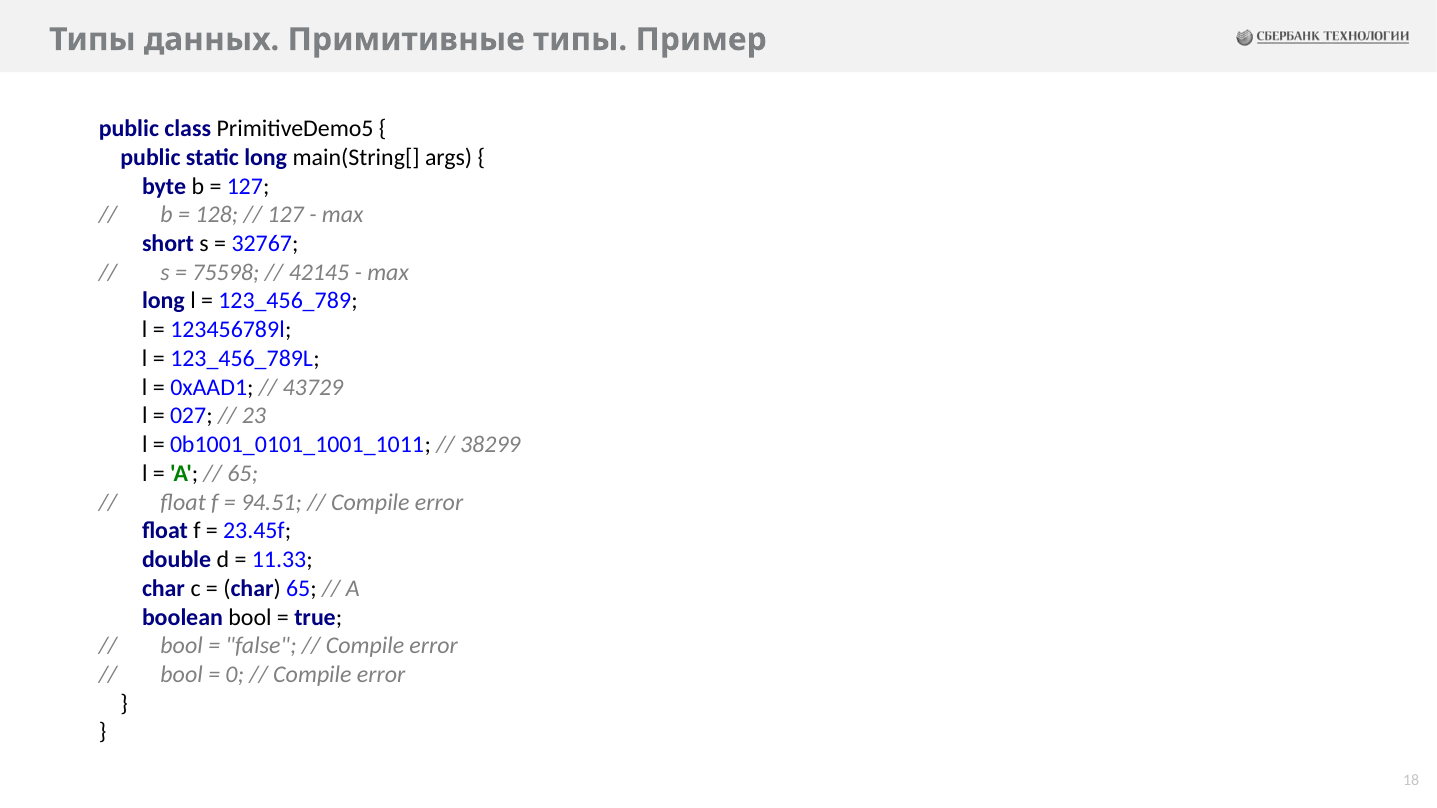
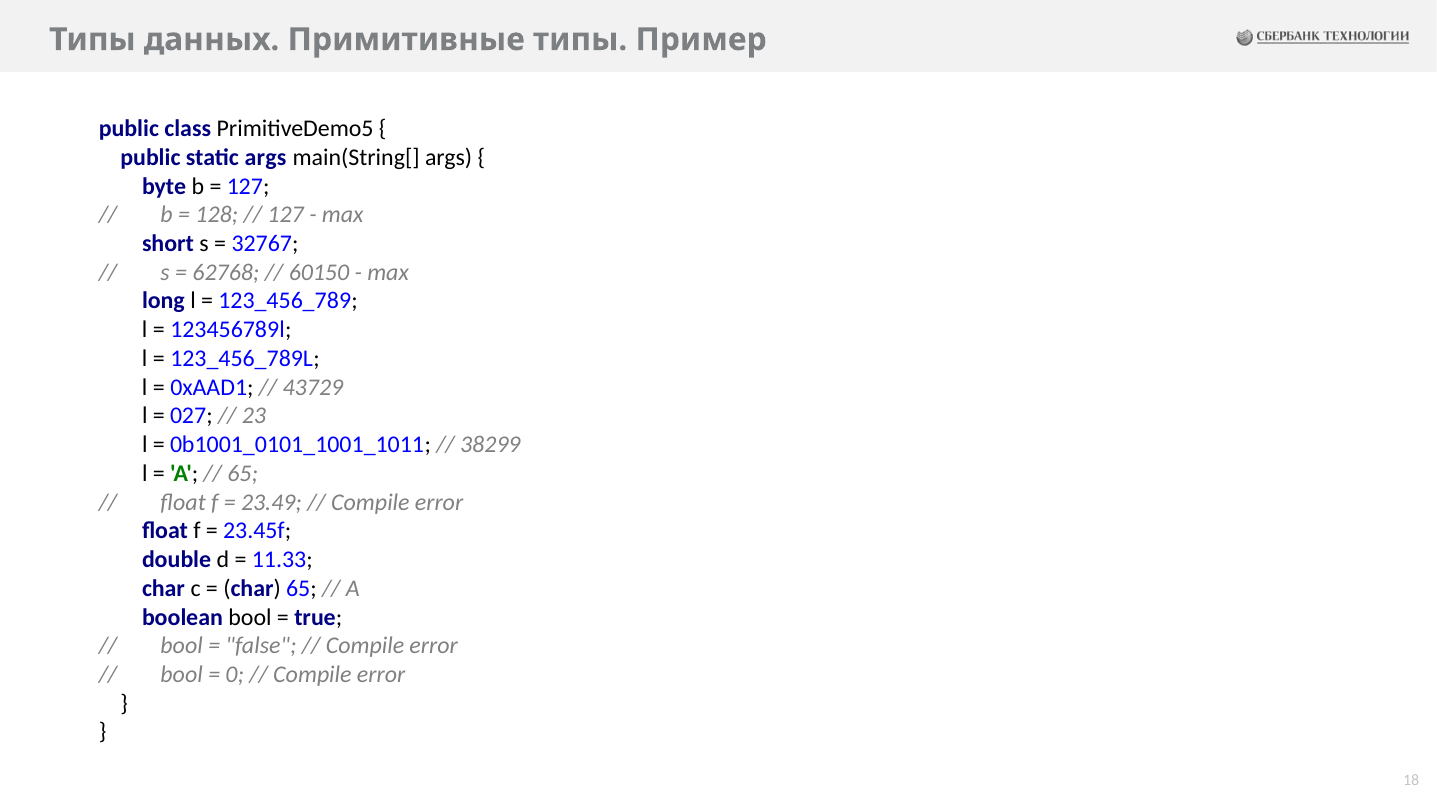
static long: long -> args (266, 158)
75598: 75598 -> 62768 (226, 272)
42145: 42145 -> 60150 (319, 272)
94.51: 94.51 -> 23.49 (271, 502)
